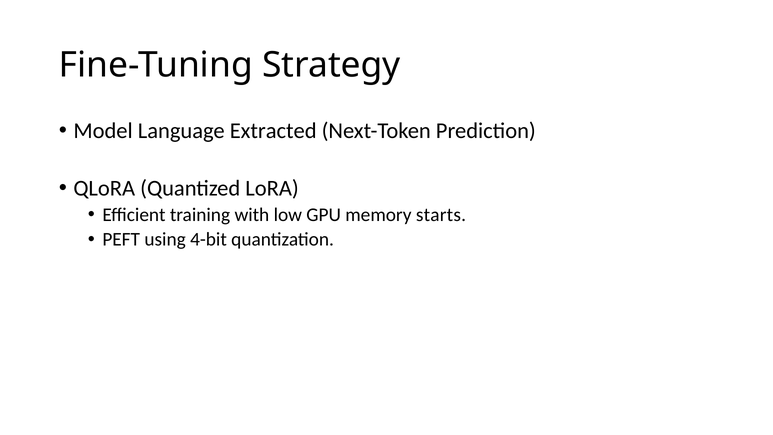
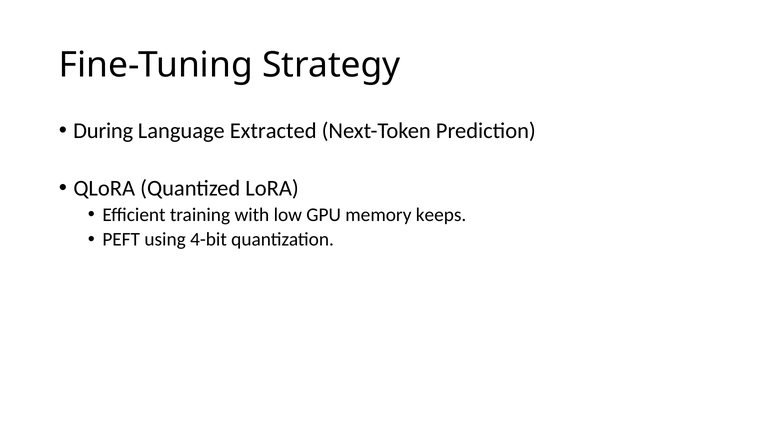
Model: Model -> During (103, 131)
starts: starts -> keeps (441, 215)
